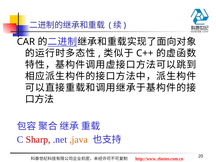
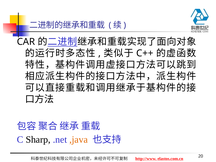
Sharp colour: red -> black (38, 140)
